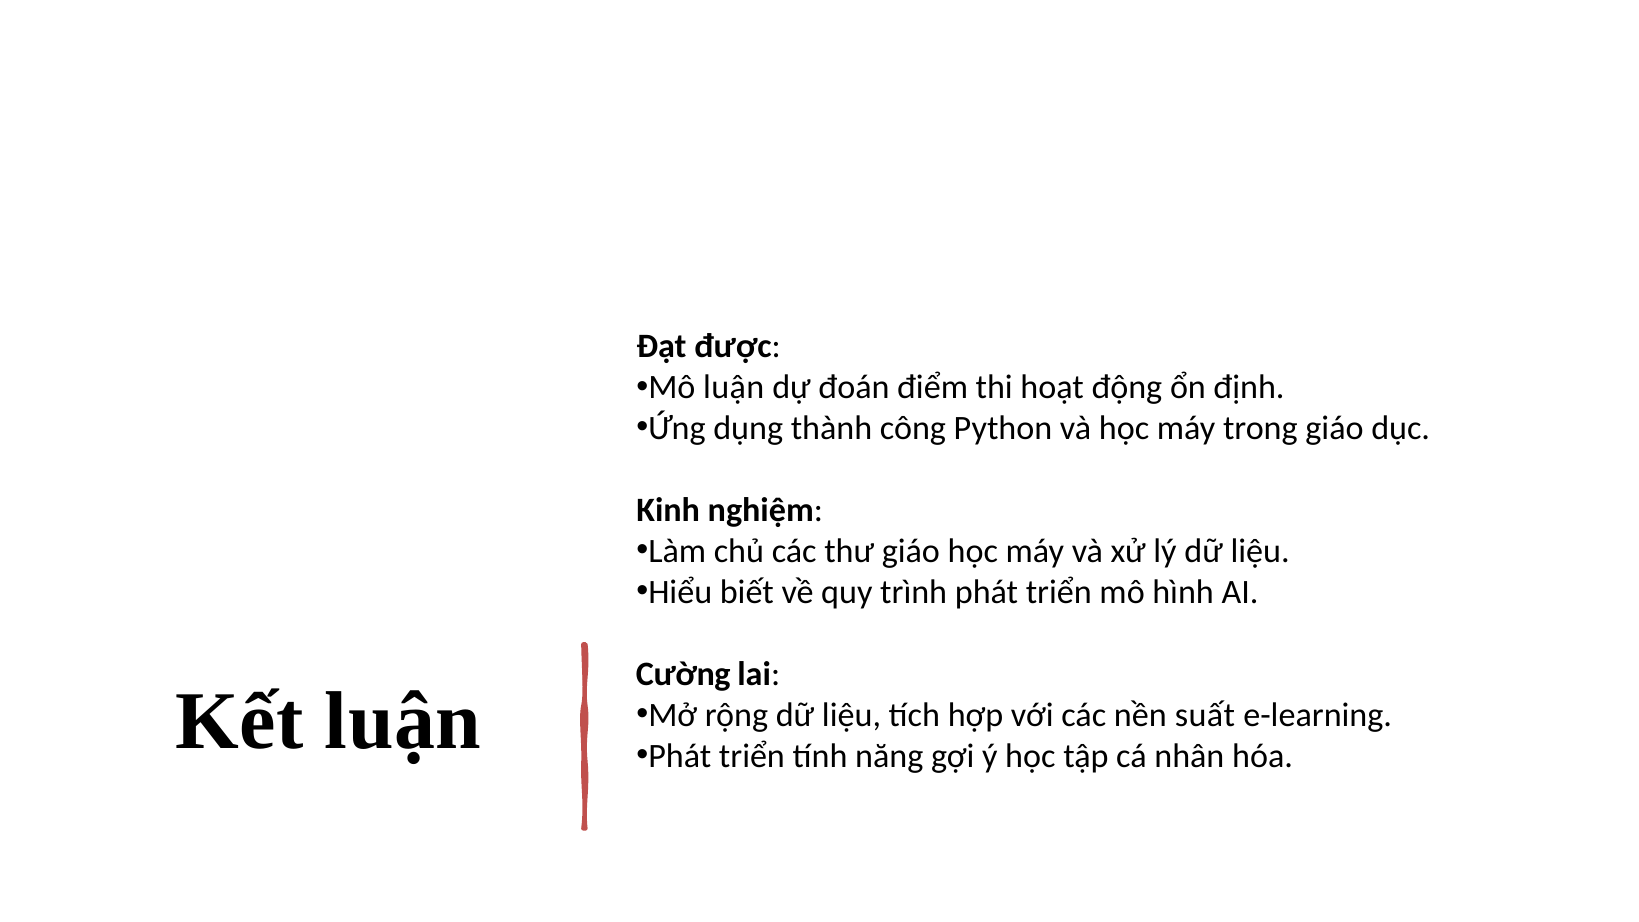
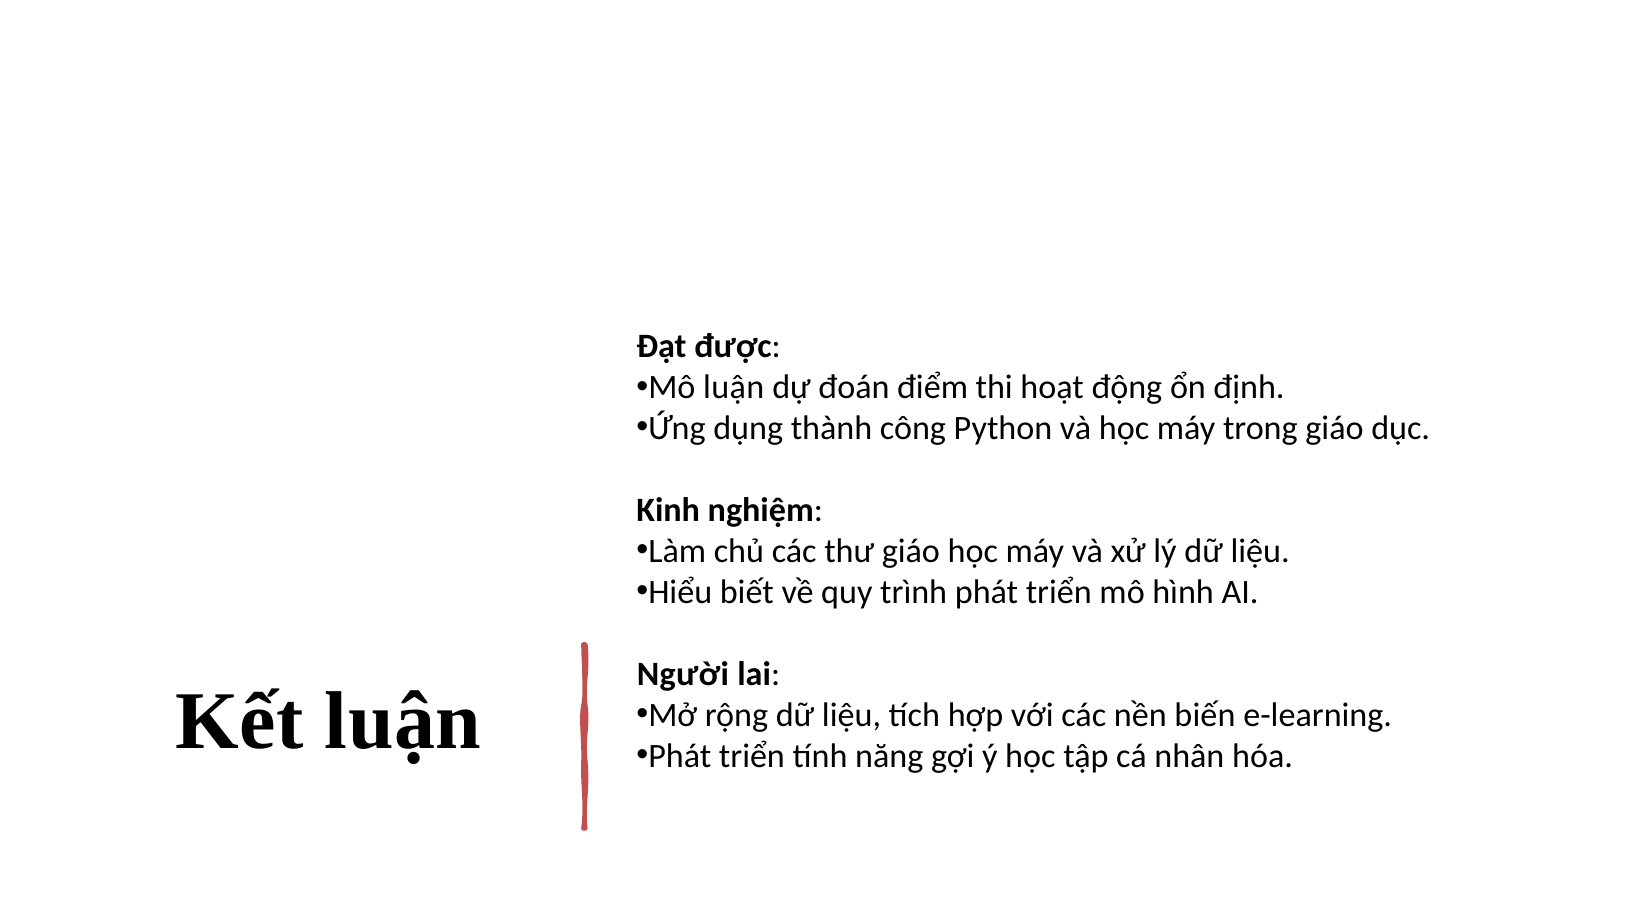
Cường: Cường -> Người (683, 674)
suất: suất -> biến (1205, 715)
